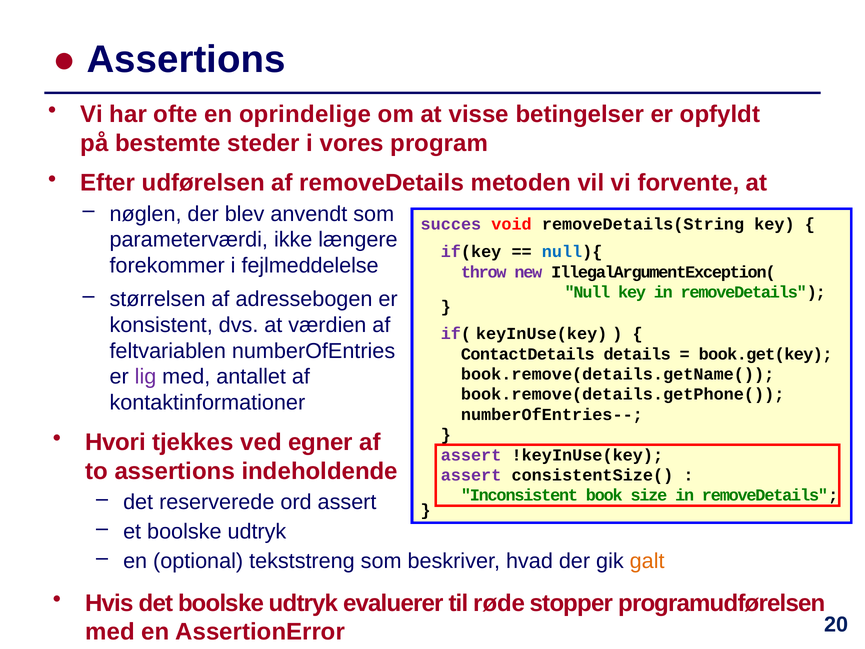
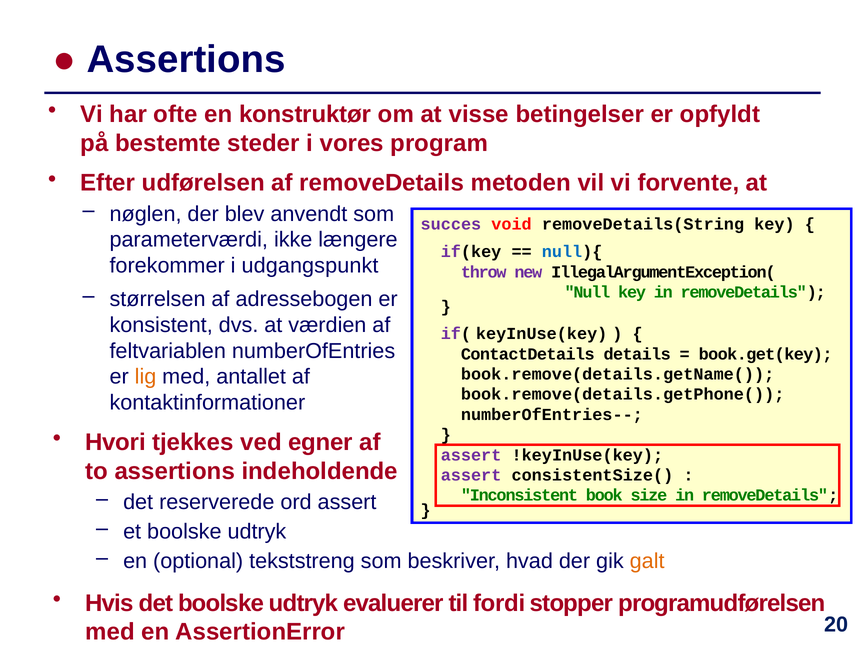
oprindelige: oprindelige -> konstruktør (305, 114)
fejlmeddelelse: fejlmeddelelse -> udgangspunkt (310, 266)
lig colour: purple -> orange (146, 377)
røde: røde -> fordi (499, 603)
